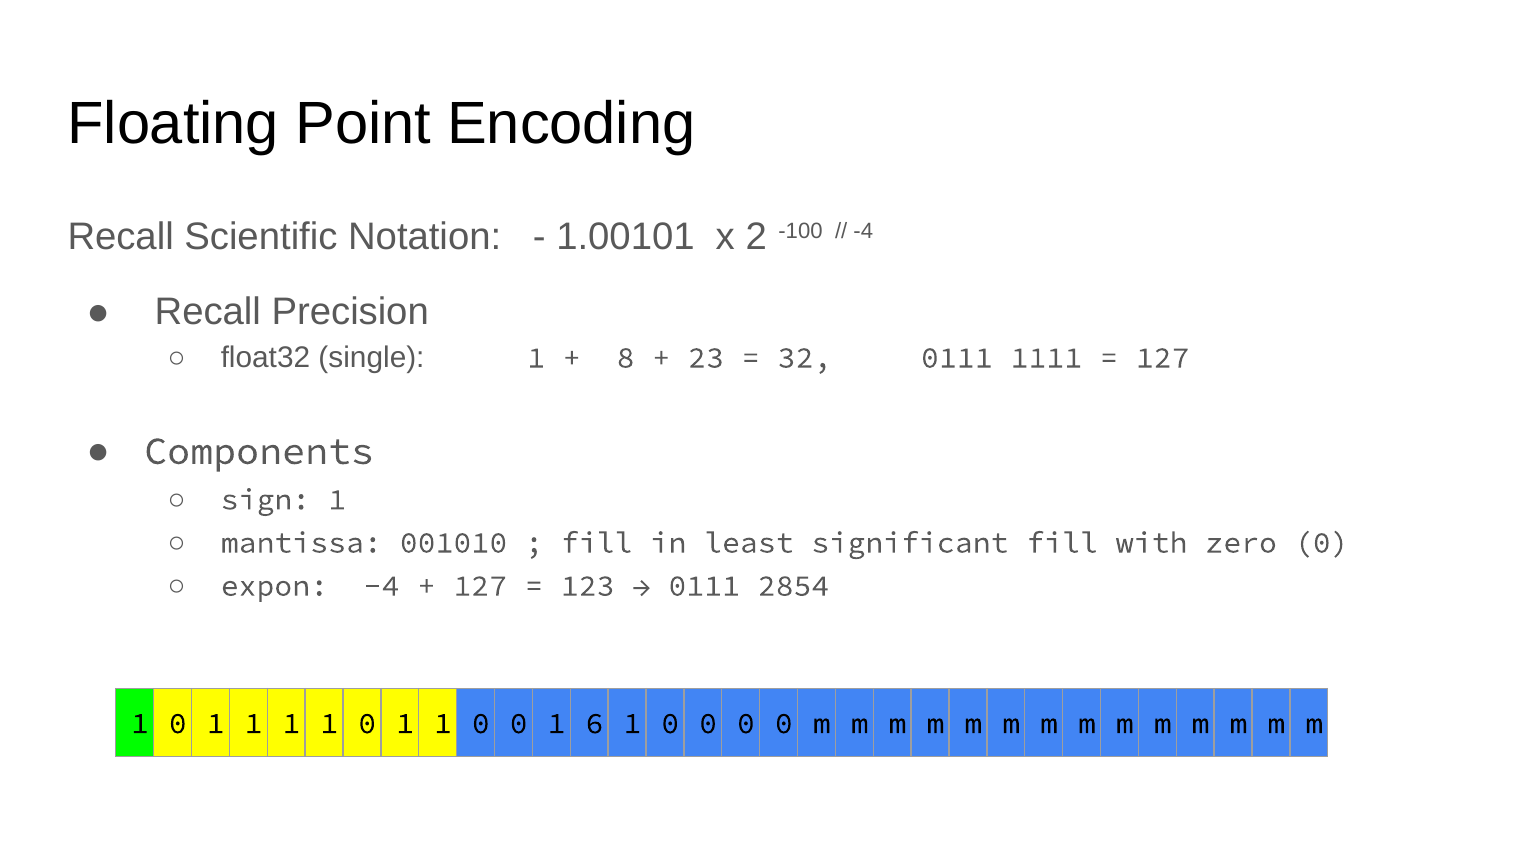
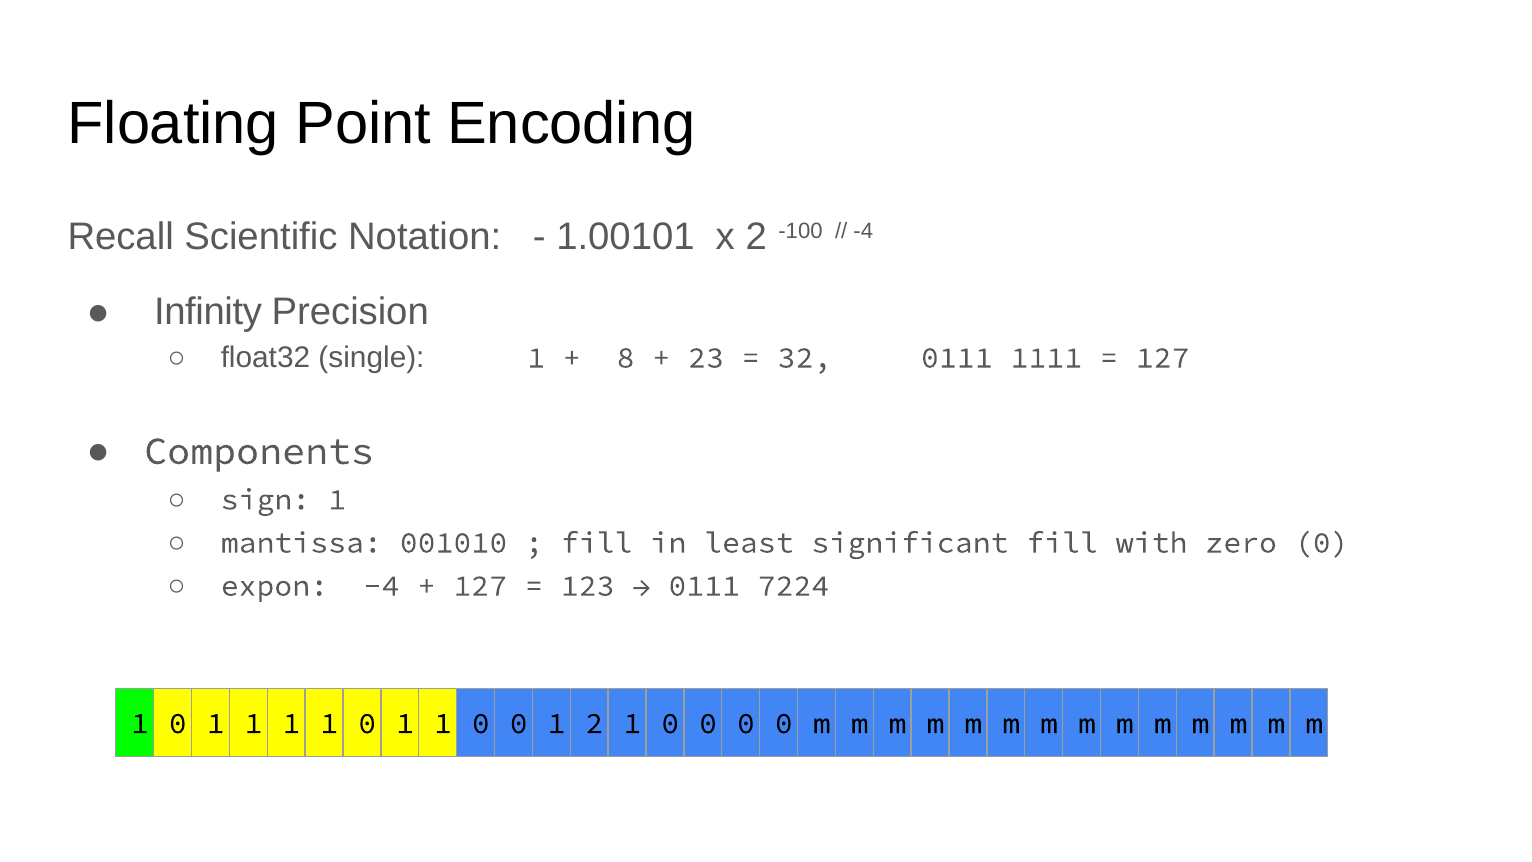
Recall: Recall -> Infinity (208, 312)
2854: 2854 -> 7224 (794, 586)
1 6: 6 -> 2 (594, 723)
